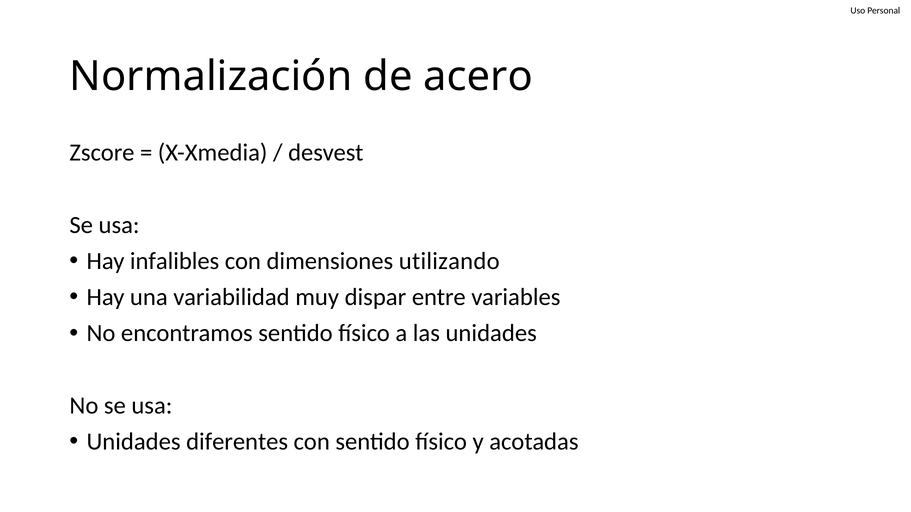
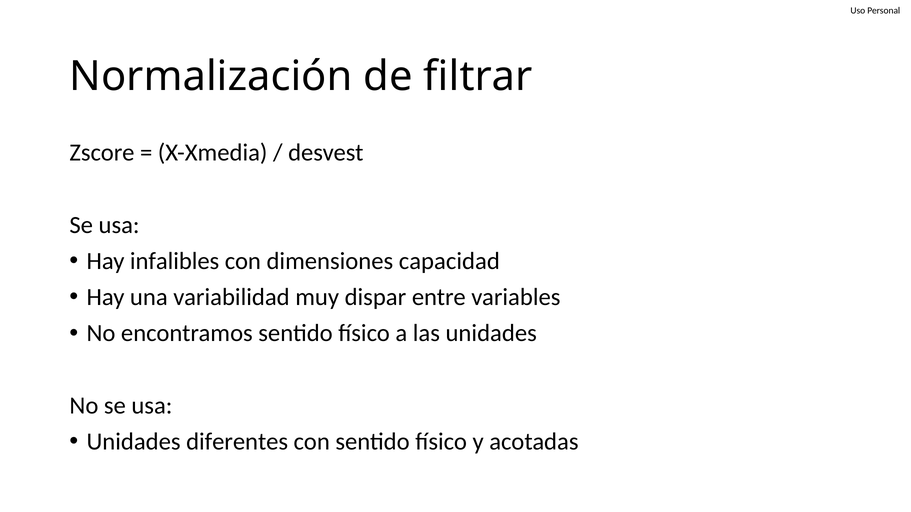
acero: acero -> filtrar (478, 77)
utilizando: utilizando -> capacidad (449, 261)
